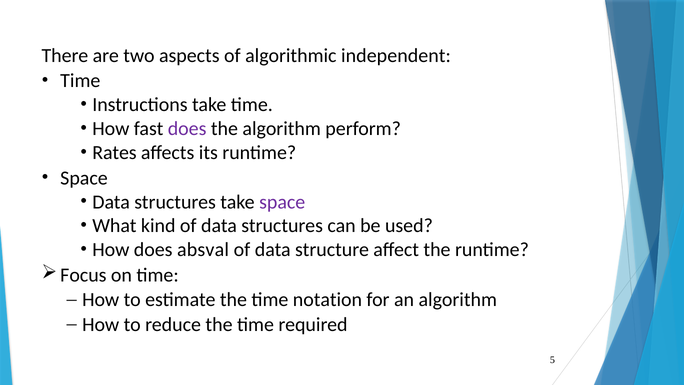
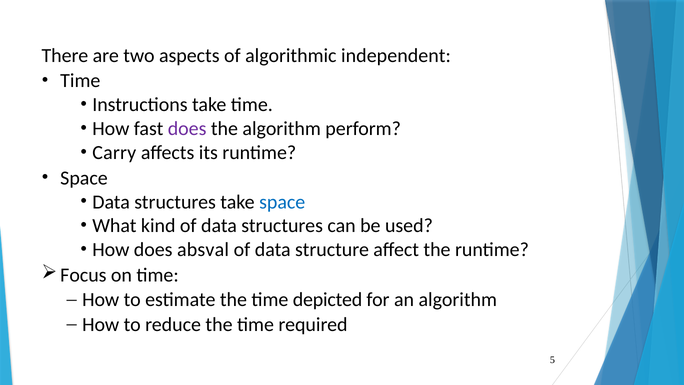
Rates: Rates -> Carry (114, 153)
space colour: purple -> blue (282, 202)
notation: notation -> depicted (328, 300)
